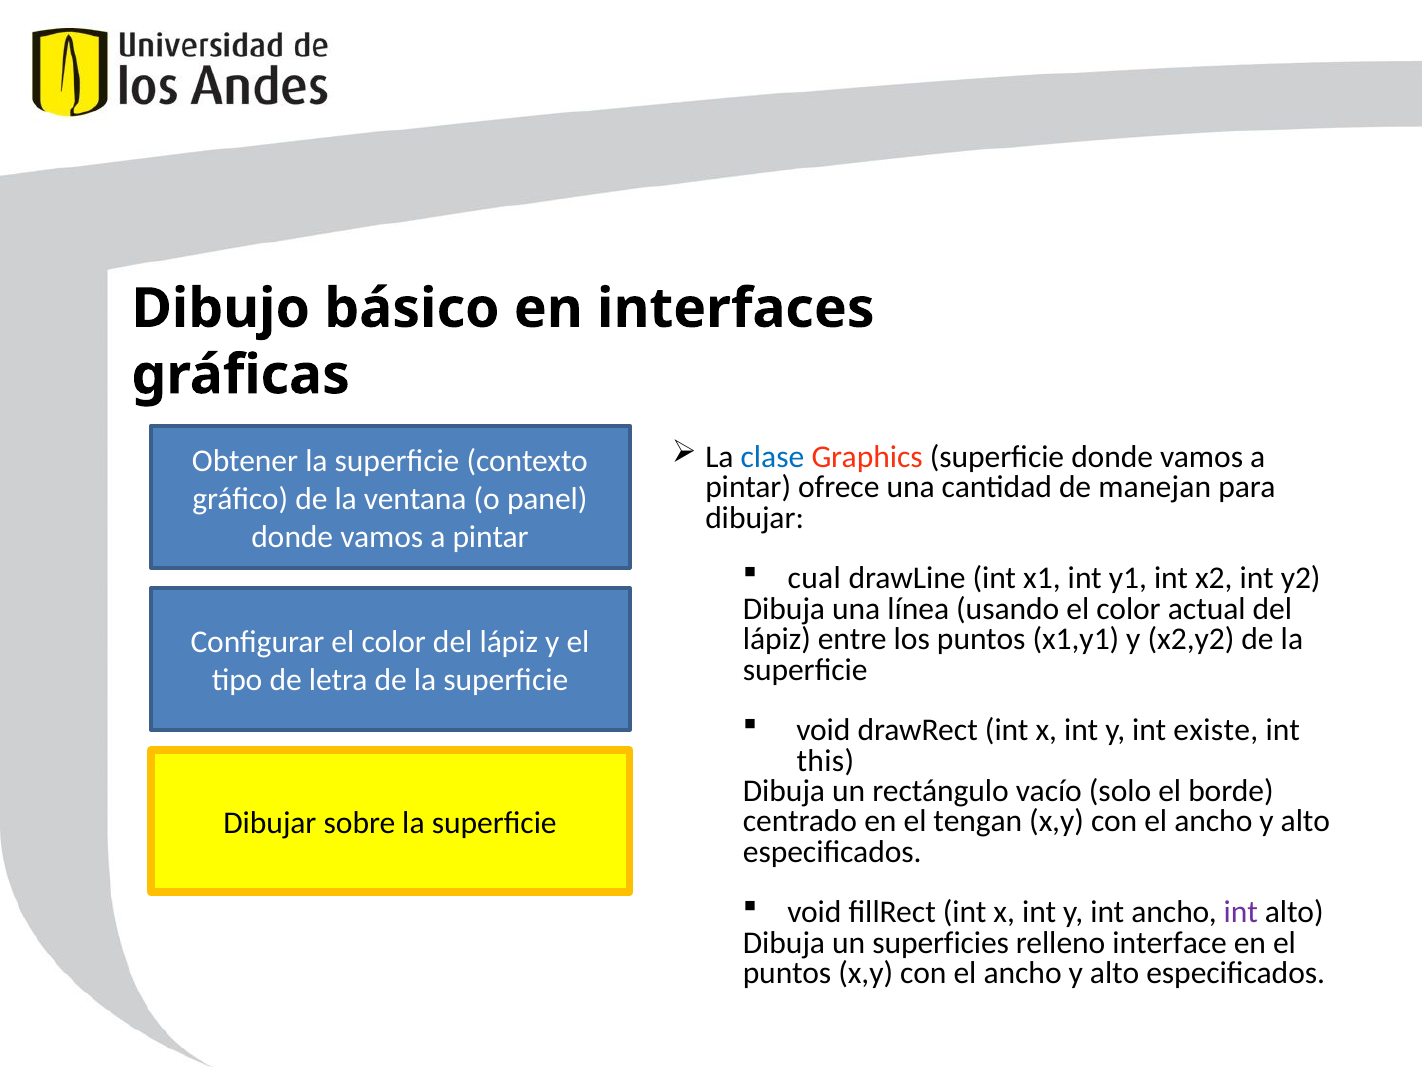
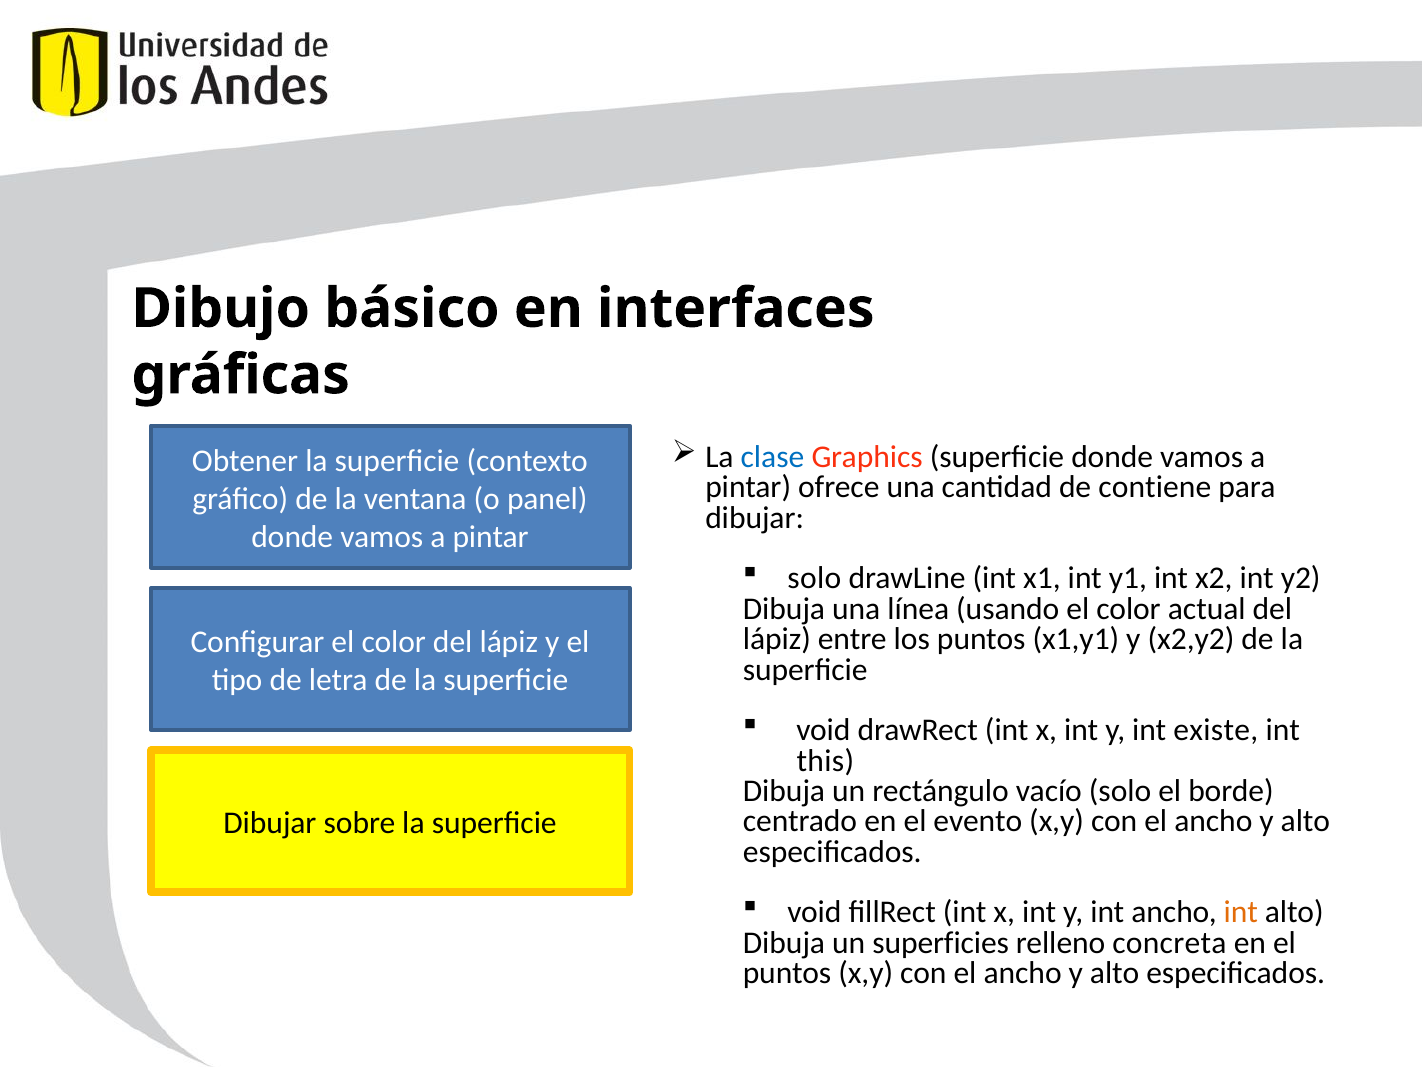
manejan: manejan -> contiene (1155, 487)
cual: cual -> solo (814, 578)
tengan: tengan -> evento (978, 821)
int colour: purple -> orange (1241, 912)
interface: interface -> concreta (1169, 942)
